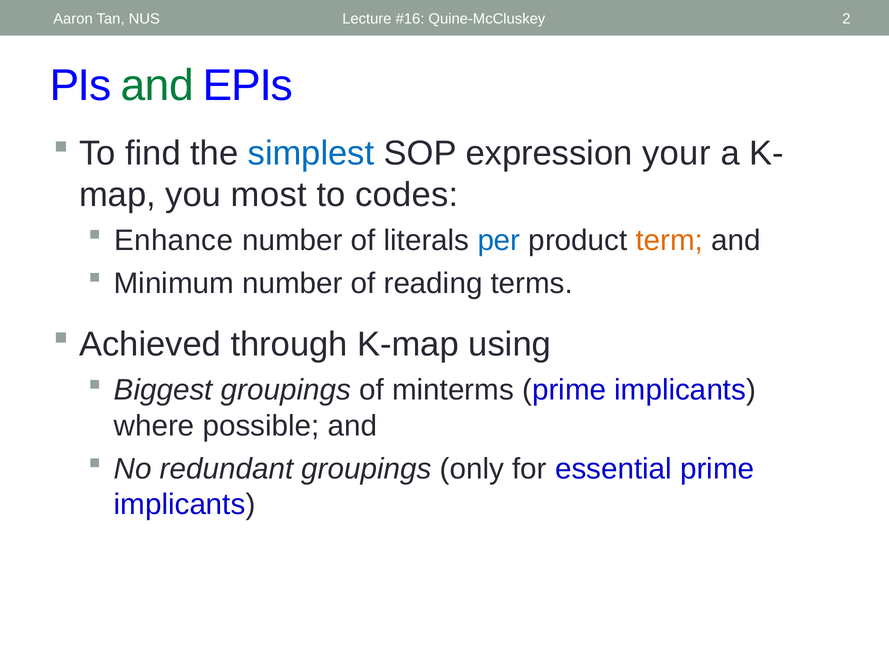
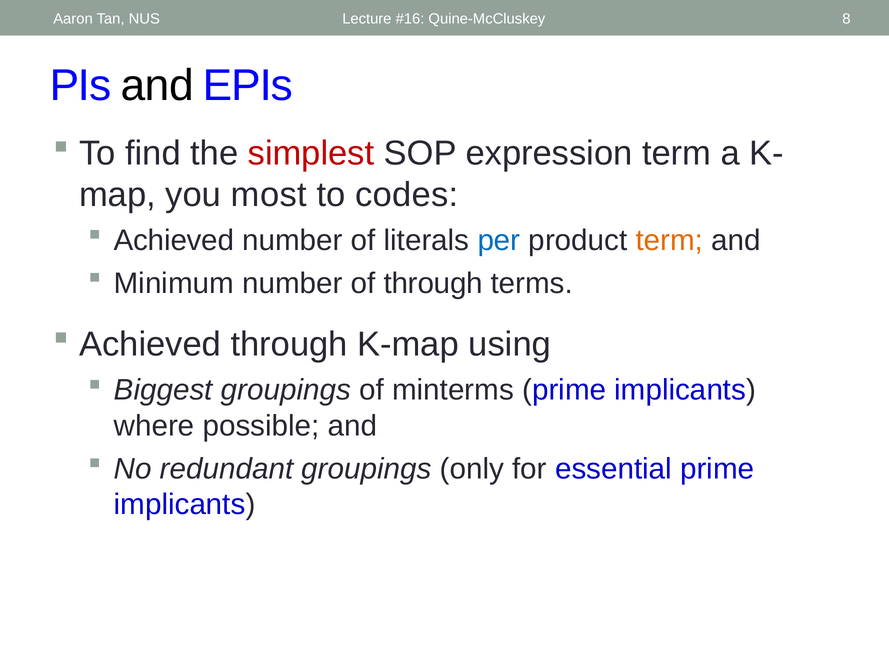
2: 2 -> 8 (846, 19)
and colour: green -> black (157, 85)
simplest colour: blue -> red (311, 153)
expression your: your -> term (677, 153)
Enhance: Enhance -> Achieved (174, 240)
of reading: reading -> through (433, 283)
